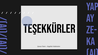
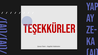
Teşekkürler colour: black -> red (49, 29)
